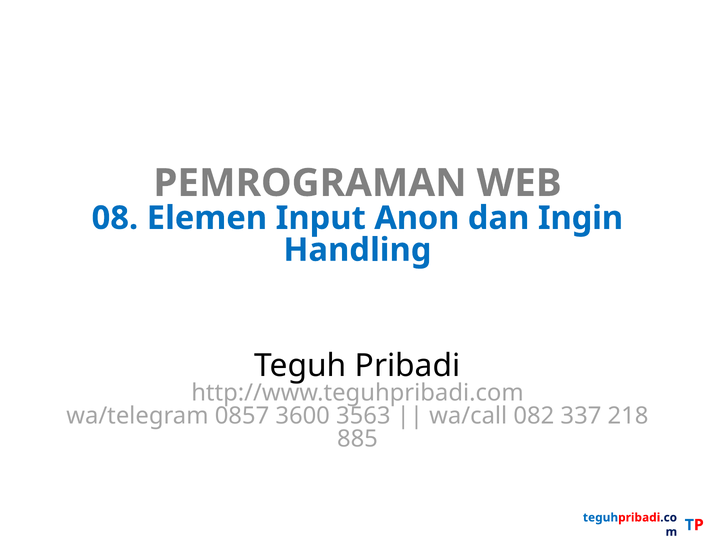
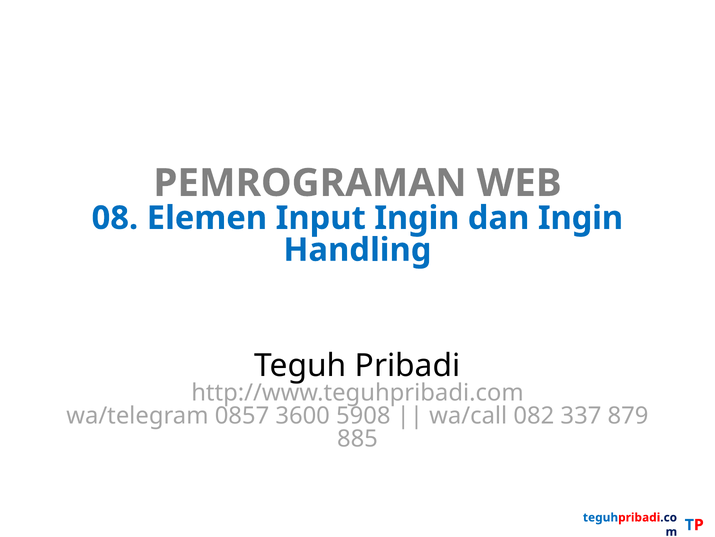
Input Anon: Anon -> Ingin (417, 218)
3563: 3563 -> 5908 (363, 415)
218: 218 -> 879 (628, 415)
